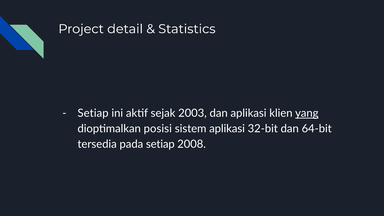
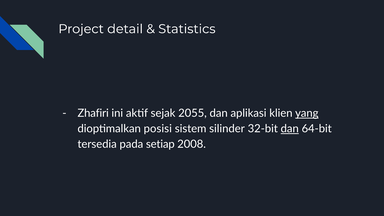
Setiap: Setiap -> Zhafiri (93, 113)
2003: 2003 -> 2055 (192, 113)
sistem aplikasi: aplikasi -> silinder (227, 129)
dan underline: none -> present (290, 129)
